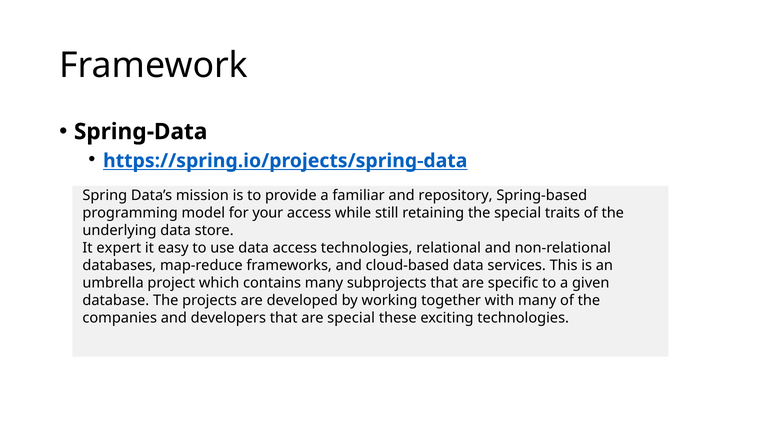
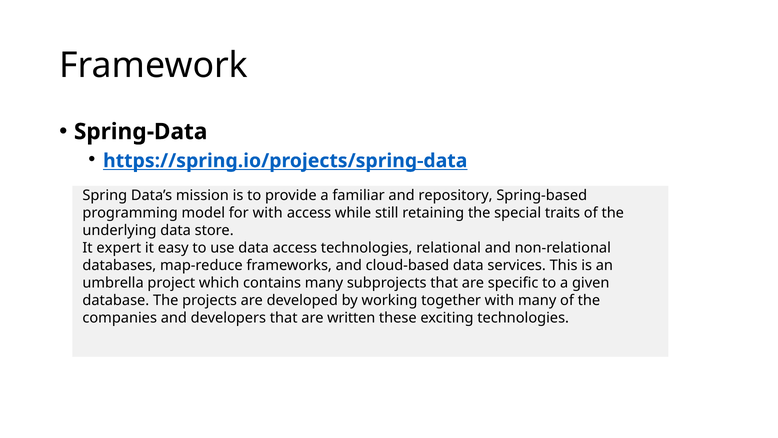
for your: your -> with (268, 213)
are special: special -> written (351, 318)
